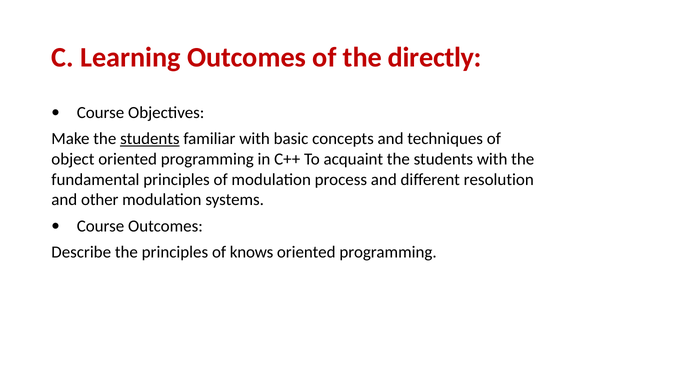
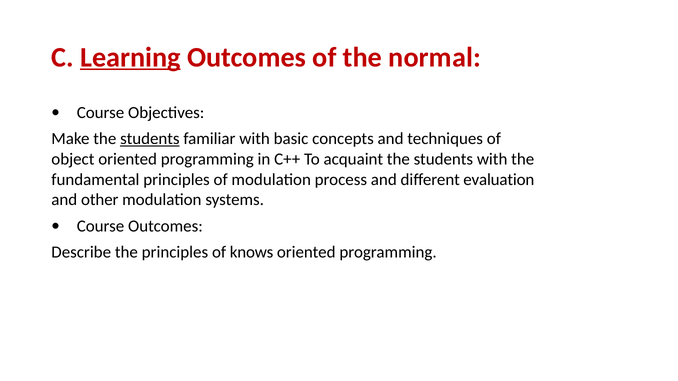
Learning underline: none -> present (130, 57)
directly: directly -> normal (435, 57)
resolution: resolution -> evaluation (499, 180)
